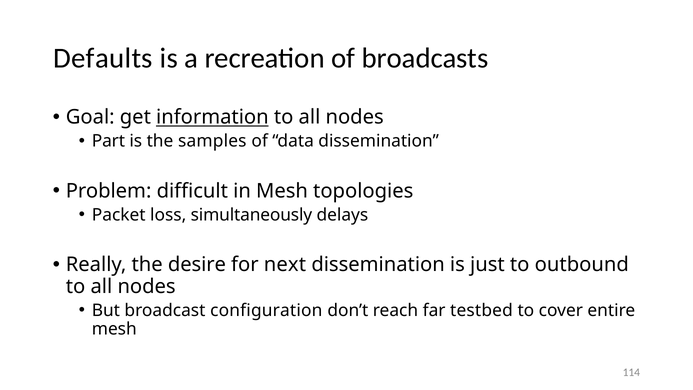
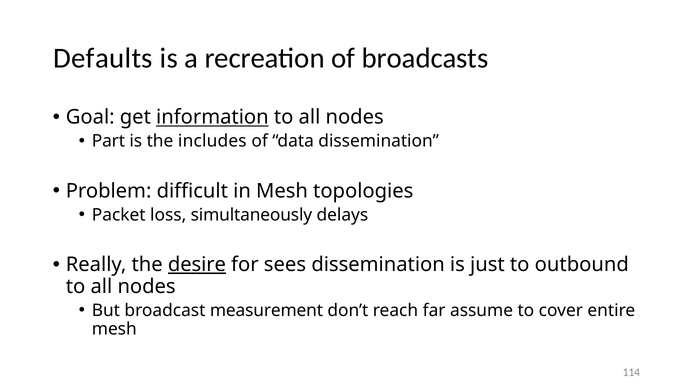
samples: samples -> includes (212, 141)
desire underline: none -> present (197, 264)
next: next -> sees (285, 264)
configuration: configuration -> measurement (266, 310)
testbed: testbed -> assume (482, 310)
